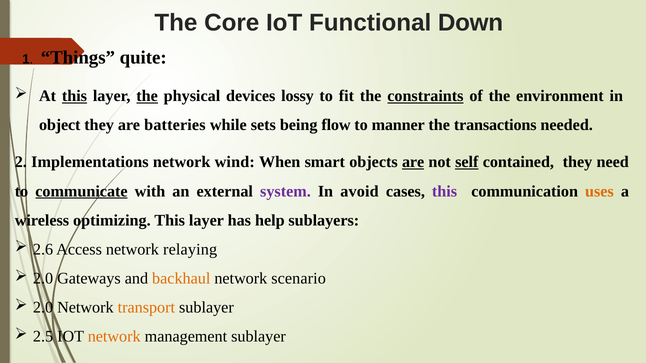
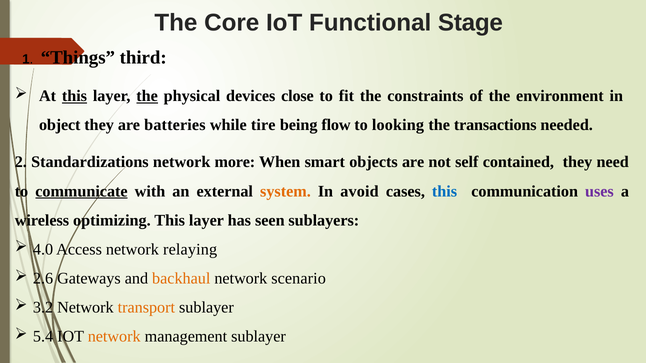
Down: Down -> Stage (470, 23)
quite: quite -> third (143, 58)
lossy: lossy -> close (297, 96)
constraints underline: present -> none (425, 96)
sets: sets -> tire (263, 125)
manner: manner -> looking (398, 125)
Implementations: Implementations -> Standardizations (90, 162)
wind: wind -> more (235, 162)
are underline: present -> none (413, 162)
self underline: present -> none (467, 162)
system colour: purple -> orange (285, 191)
this colour: purple -> blue (445, 191)
uses colour: orange -> purple (599, 191)
help: help -> seen (270, 220)
2.6: 2.6 -> 4.0 (43, 250)
2.0: 2.0 -> 2.6 (43, 279)
2.0: 2.0 -> 3.2 (43, 308)
2.5: 2.5 -> 5.4 (43, 337)
